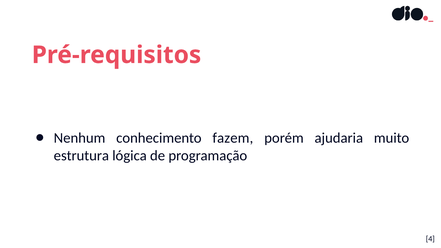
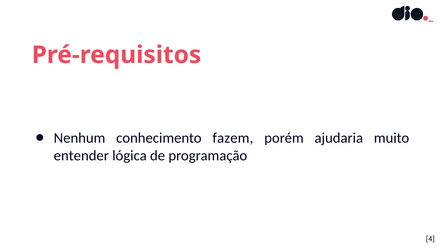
estrutura: estrutura -> entender (81, 156)
